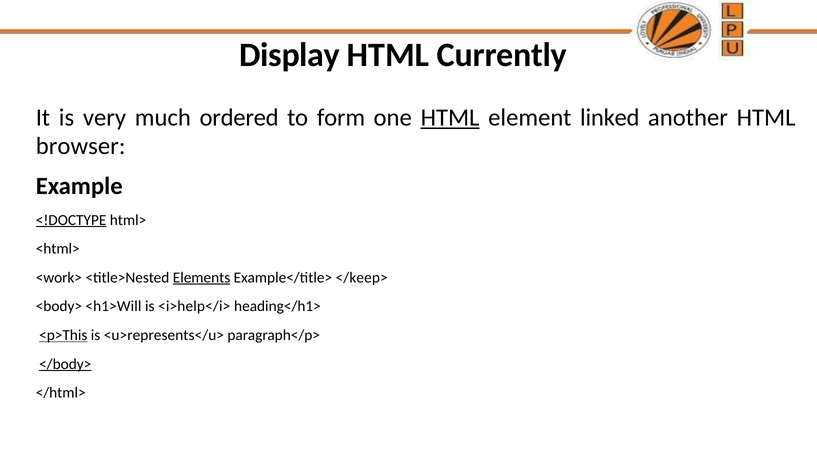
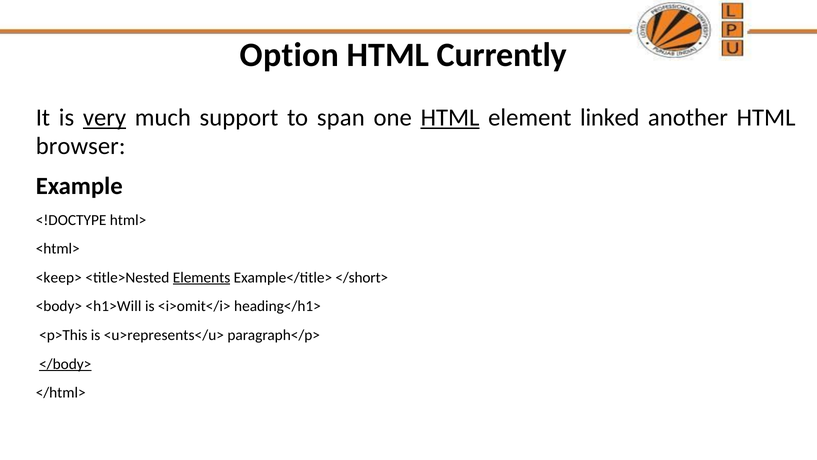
Display: Display -> Option (289, 55)
very underline: none -> present (104, 117)
ordered: ordered -> support (239, 117)
form: form -> span (341, 117)
<!DOCTYPE underline: present -> none (71, 220)
<work>: <work> -> <keep> (59, 277)
</keep>: </keep> -> </short> (362, 277)
<i>help</i>: <i>help</i> -> <i>omit</i> (194, 306)
<p>This underline: present -> none (63, 335)
